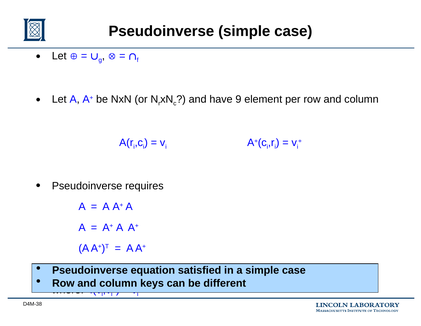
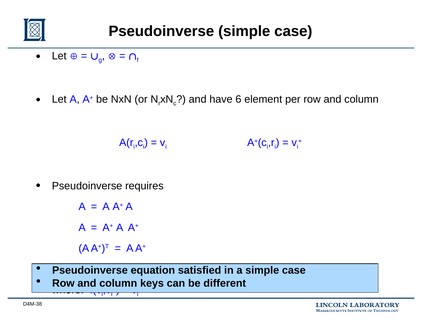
9: 9 -> 6 (238, 99)
